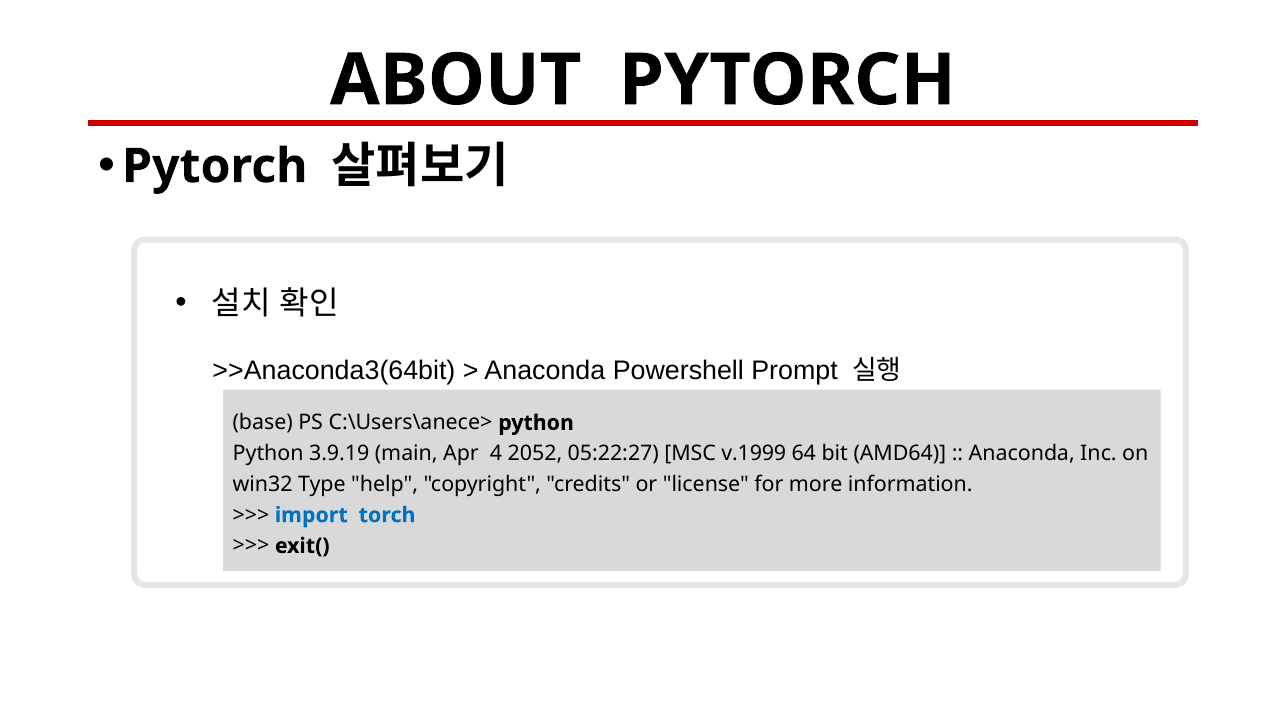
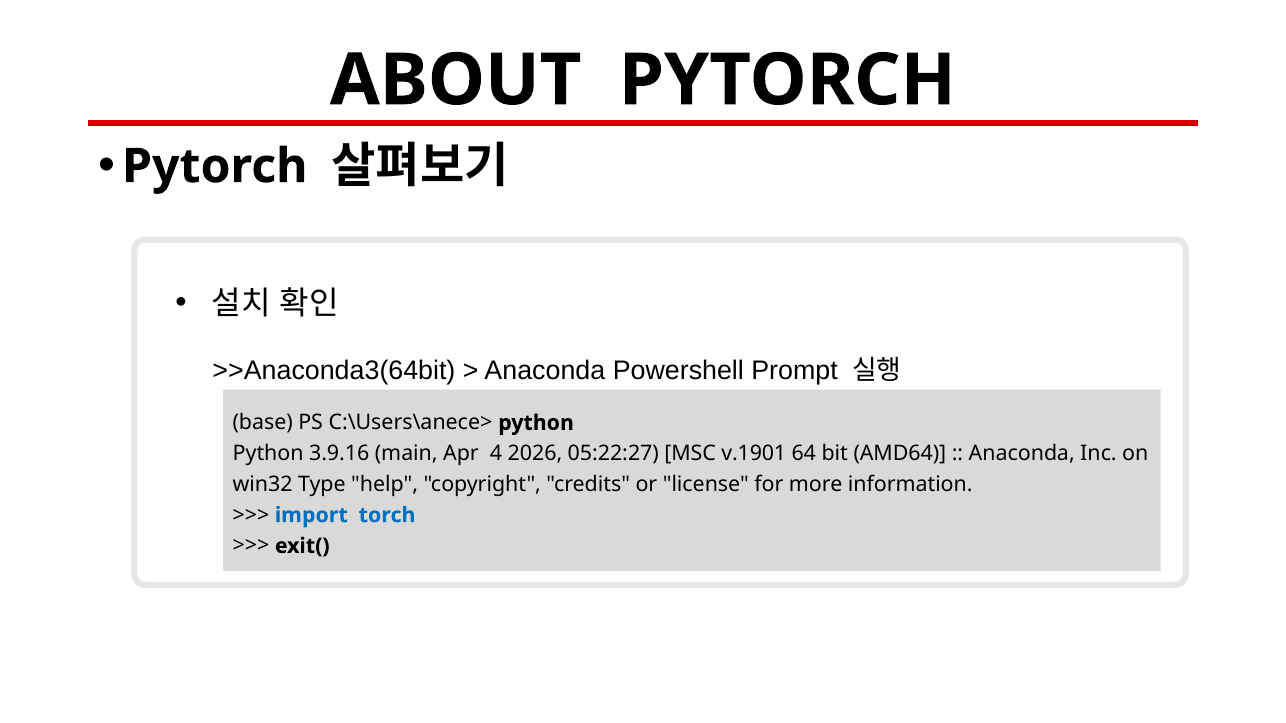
3.9.19: 3.9.19 -> 3.9.16 (339, 454)
2052: 2052 -> 2026 (535, 454)
v.1999: v.1999 -> v.1901 (754, 454)
